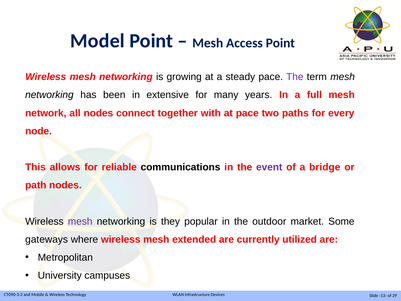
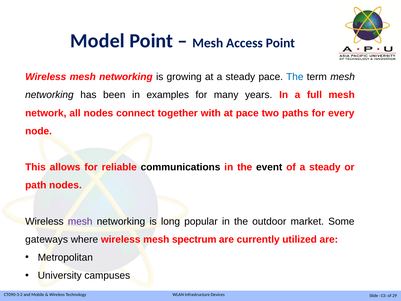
The colour: purple -> blue (295, 77)
extensive: extensive -> examples (168, 95)
event colour: purple -> black (269, 167)
of a bridge: bridge -> steady (325, 167)
they: they -> long (171, 221)
extended: extended -> spectrum (194, 239)
